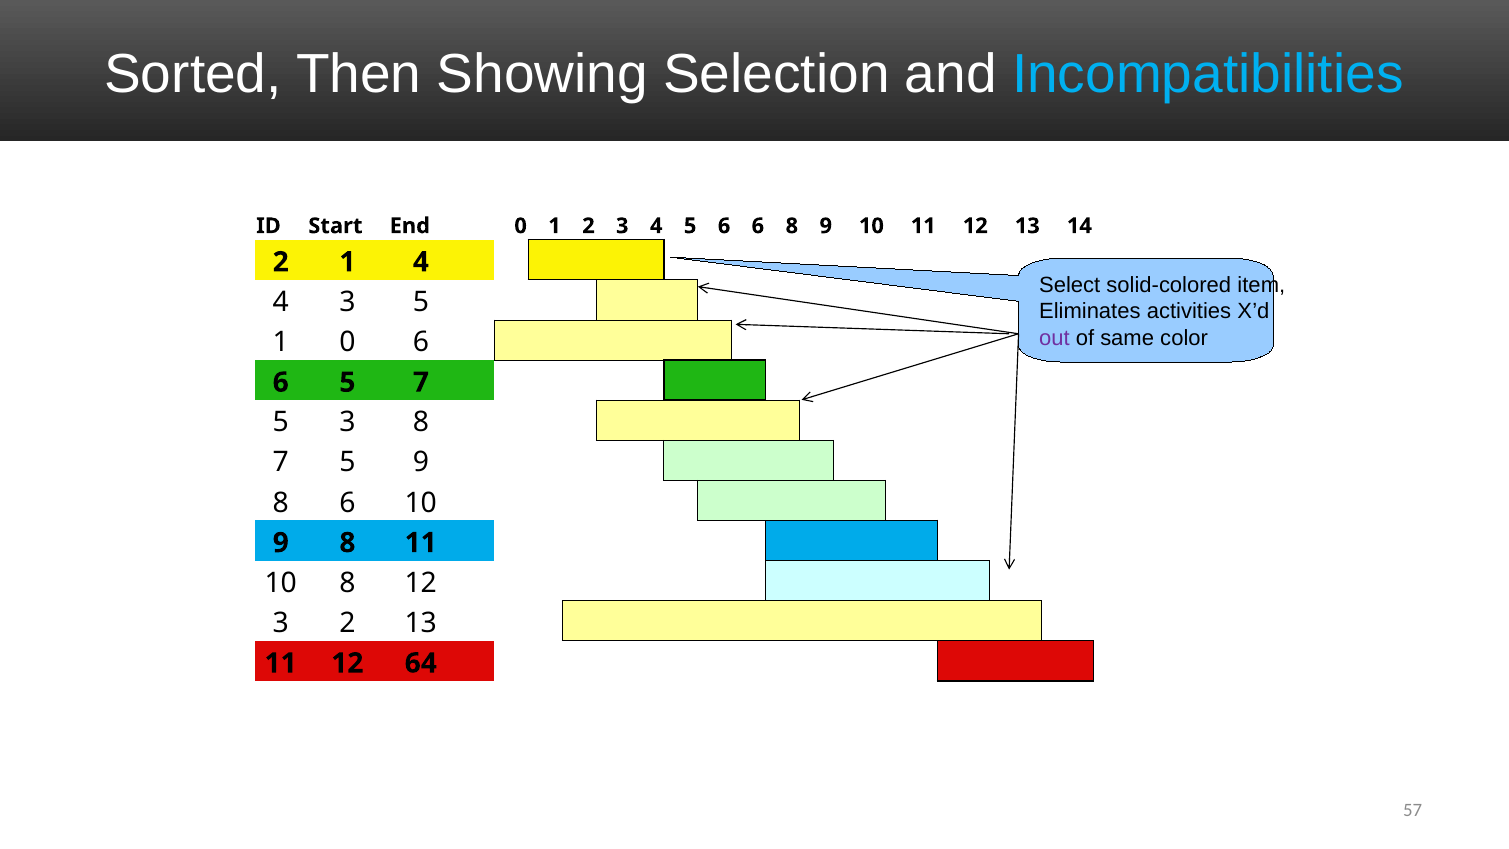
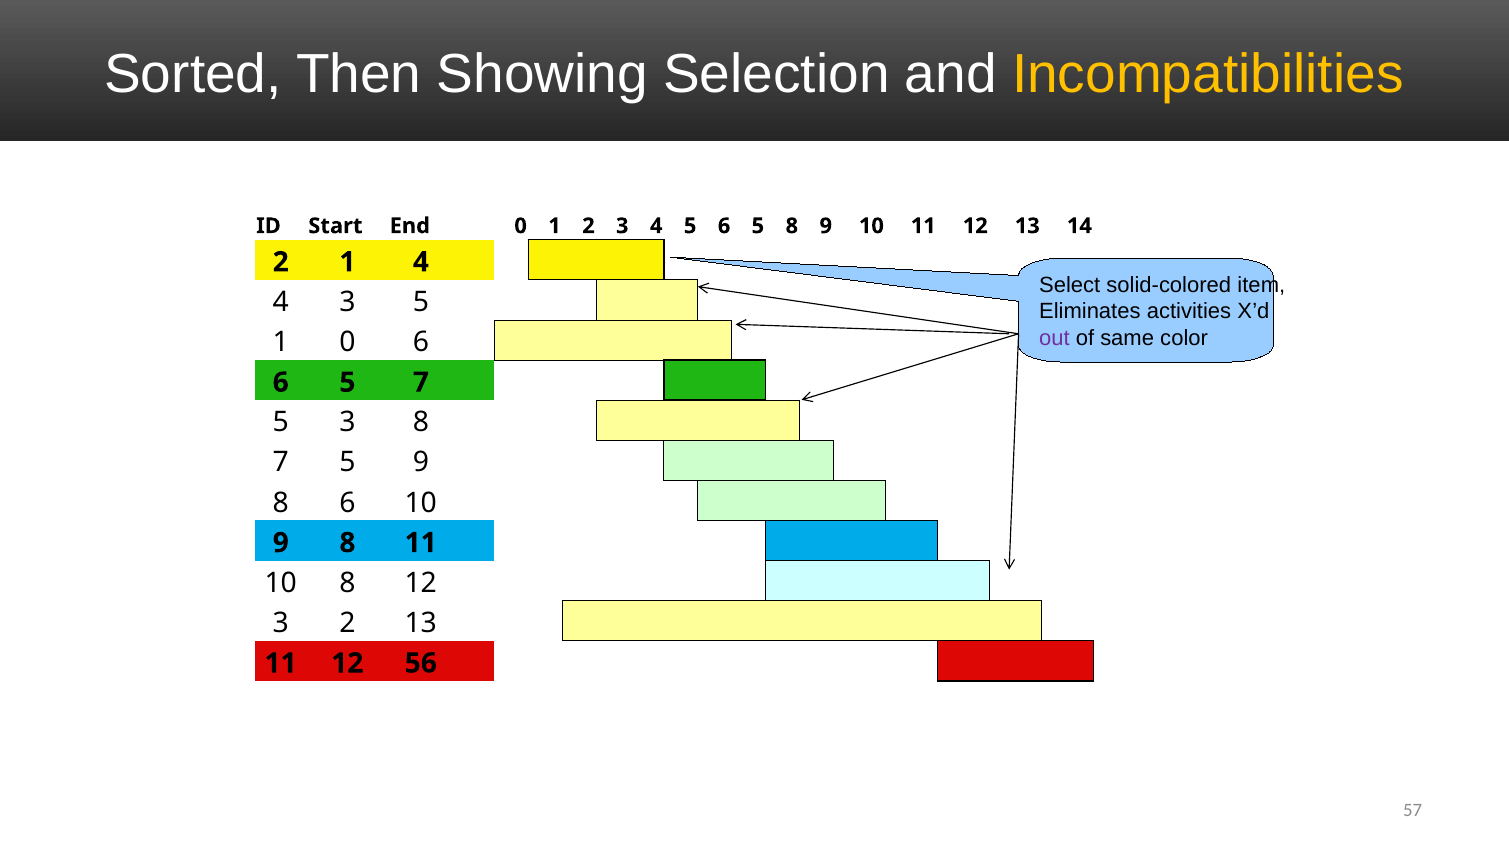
Incompatibilities colour: light blue -> yellow (1208, 75)
5 6 6: 6 -> 5 (758, 226)
64: 64 -> 56 (421, 663)
